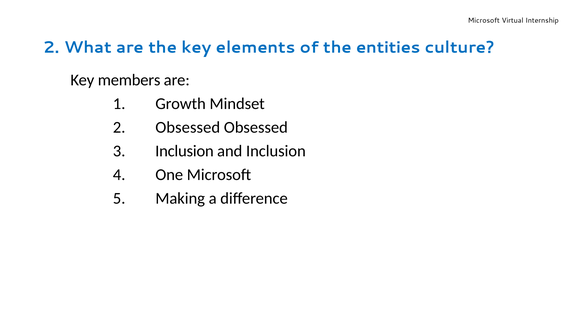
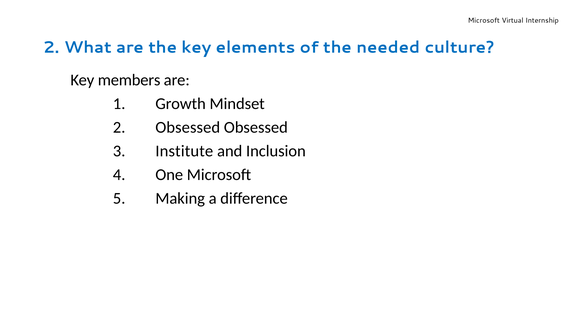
entities: entities -> needed (388, 48)
3 Inclusion: Inclusion -> Institute (184, 151)
